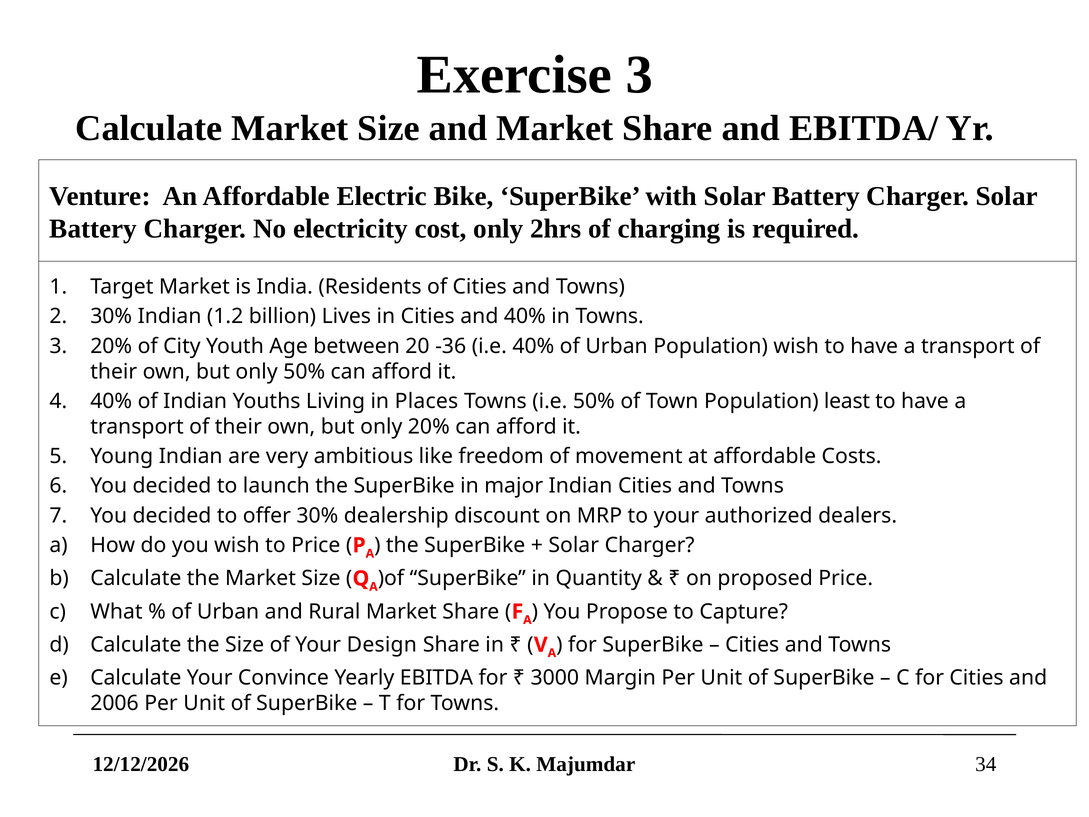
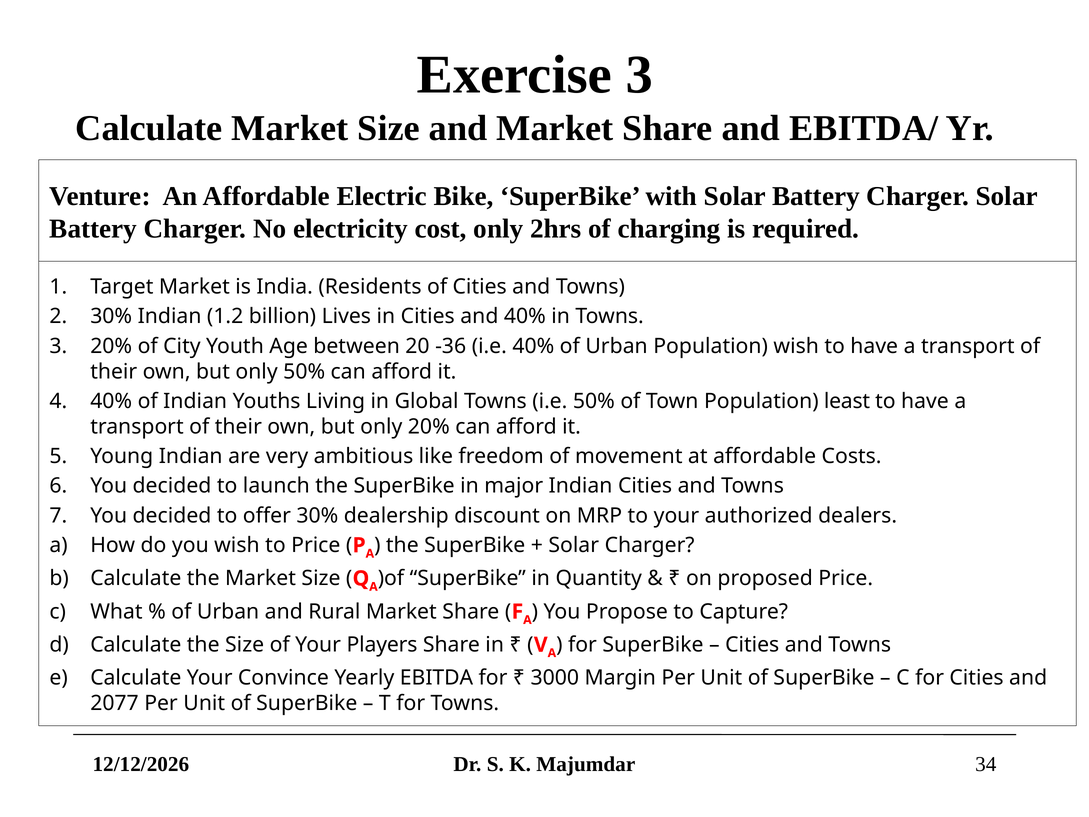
Places: Places -> Global (427, 401)
Design: Design -> Players (382, 645)
2006: 2006 -> 2077 (114, 703)
